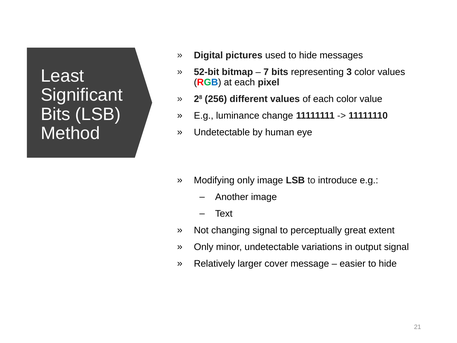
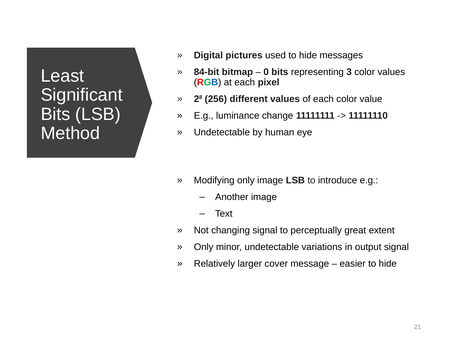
52-bit: 52-bit -> 84-bit (207, 72)
7: 7 -> 0 (266, 72)
